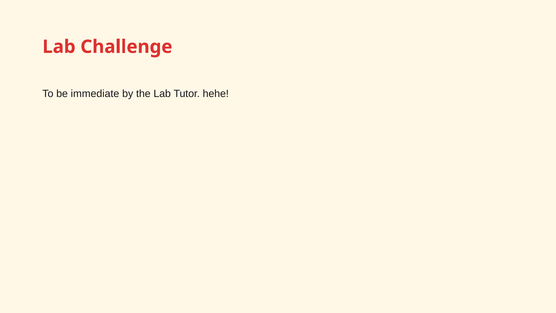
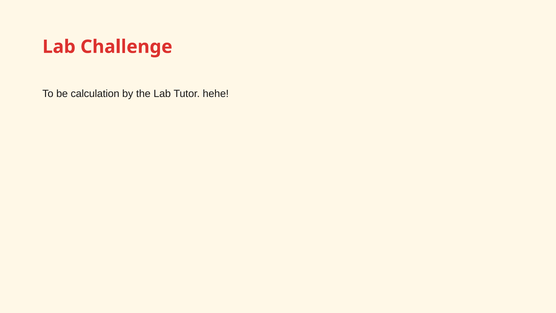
immediate: immediate -> calculation (95, 94)
